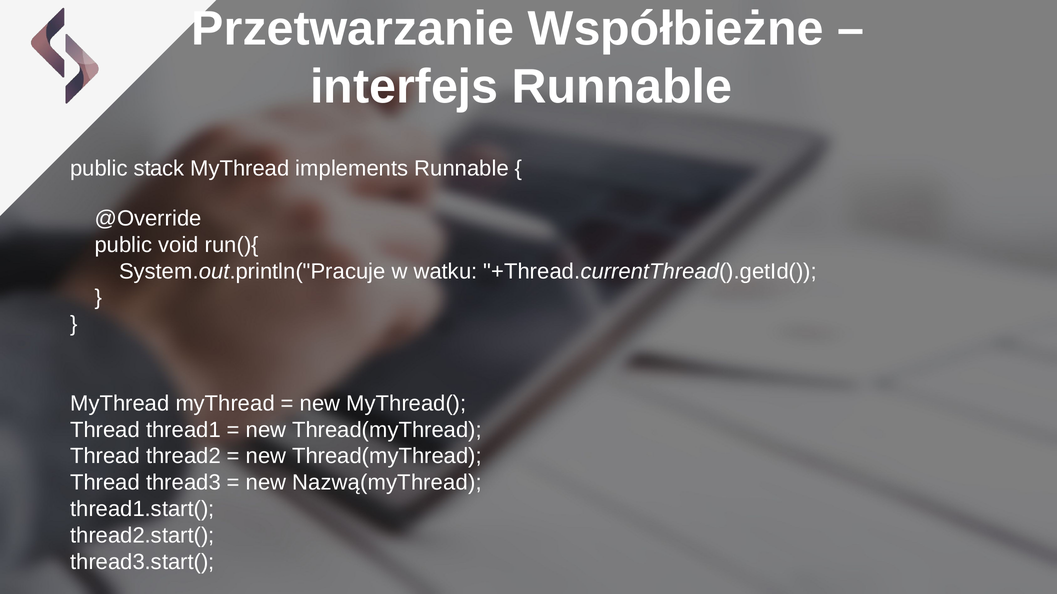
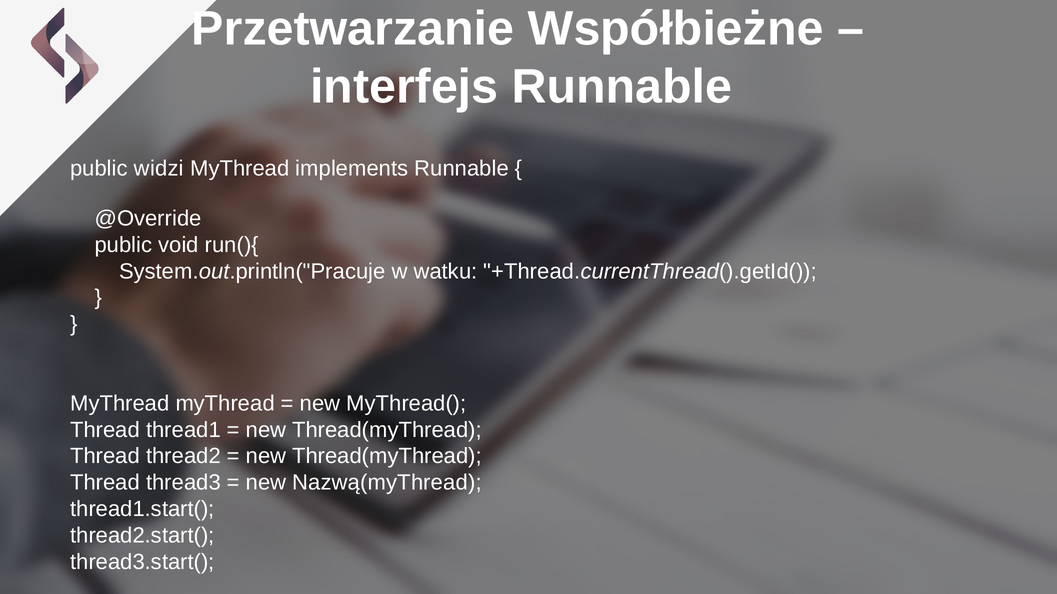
stack: stack -> widzi (159, 168)
